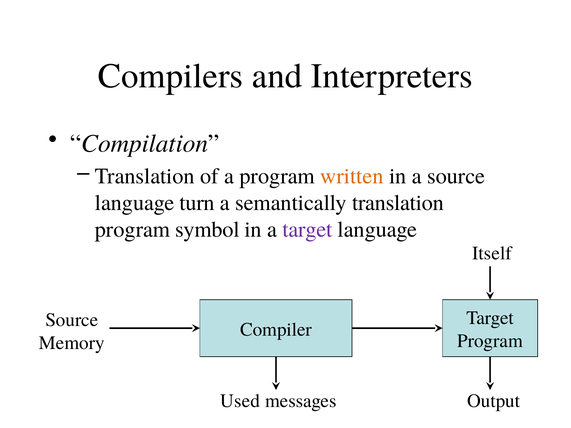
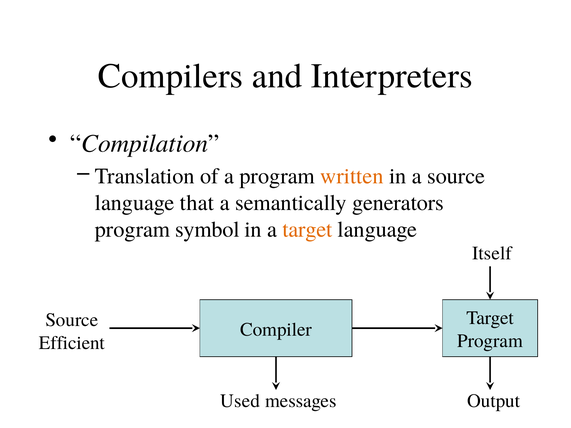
turn: turn -> that (197, 203)
semantically translation: translation -> generators (398, 203)
target colour: purple -> orange (307, 230)
Memory: Memory -> Efficient (72, 343)
